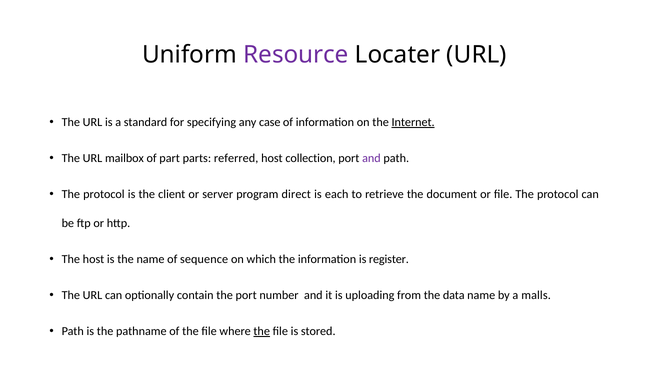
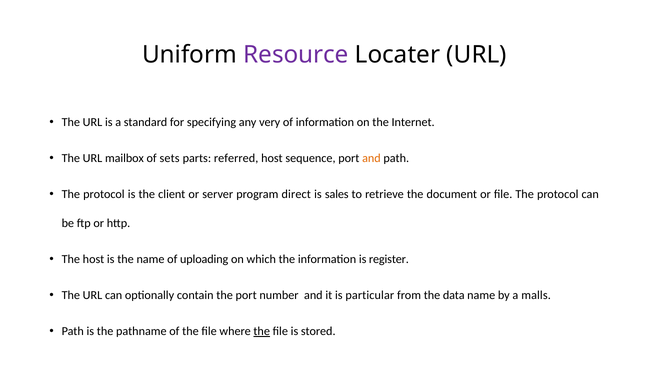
case: case -> very (270, 122)
Internet underline: present -> none (413, 122)
part: part -> sets (170, 158)
collection: collection -> sequence (310, 158)
and colour: purple -> orange (371, 158)
each: each -> sales (337, 194)
sequence: sequence -> uploading (204, 259)
uploading: uploading -> particular (370, 295)
